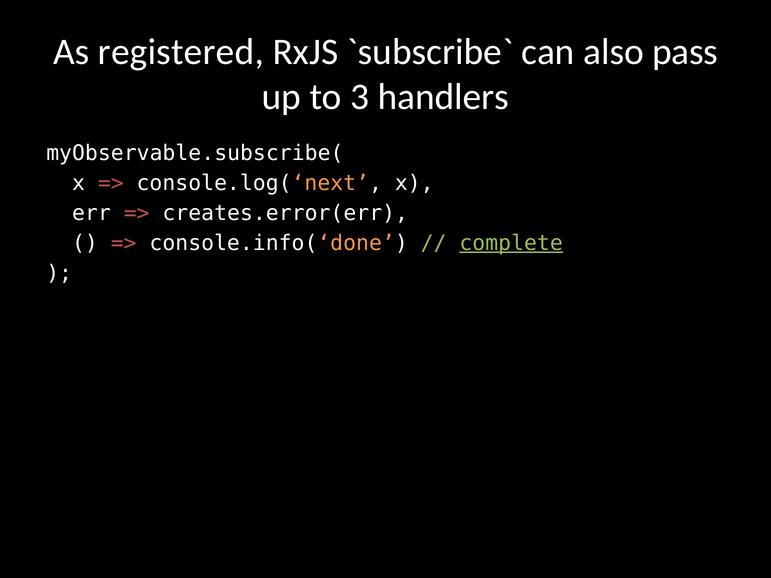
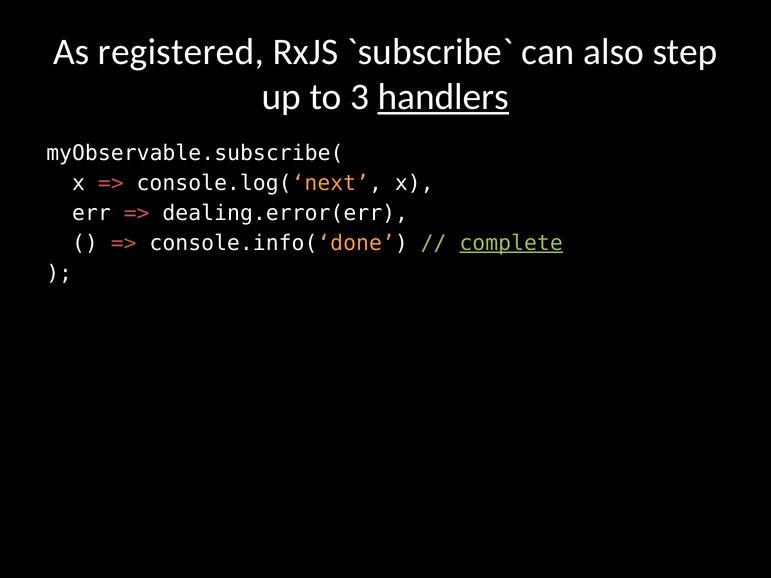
pass: pass -> step (685, 52)
handlers underline: none -> present (443, 97)
creates.error(err: creates.error(err -> dealing.error(err (285, 213)
